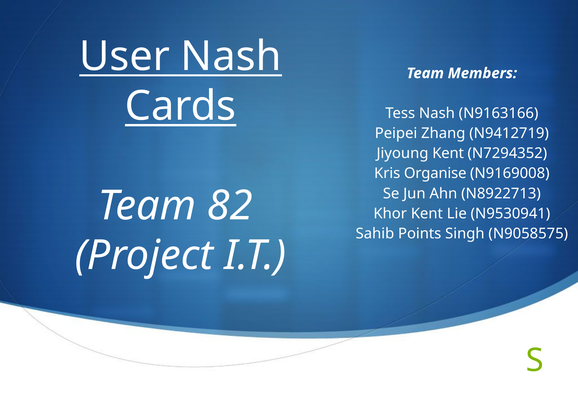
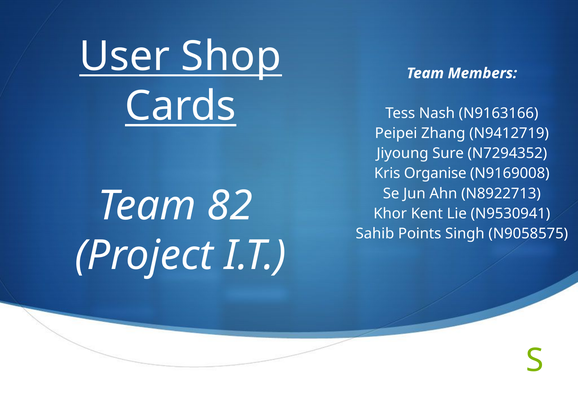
User Nash: Nash -> Shop (231, 57)
Jiyoung Kent: Kent -> Sure (448, 153)
